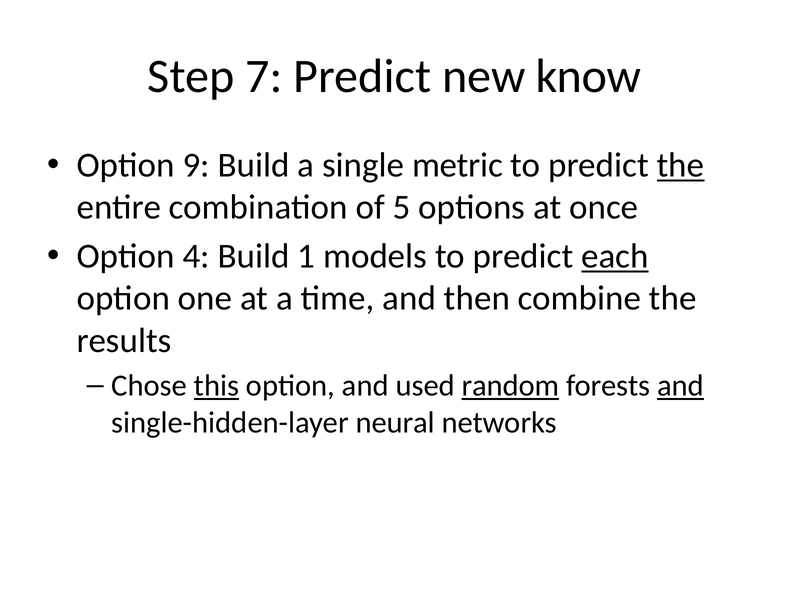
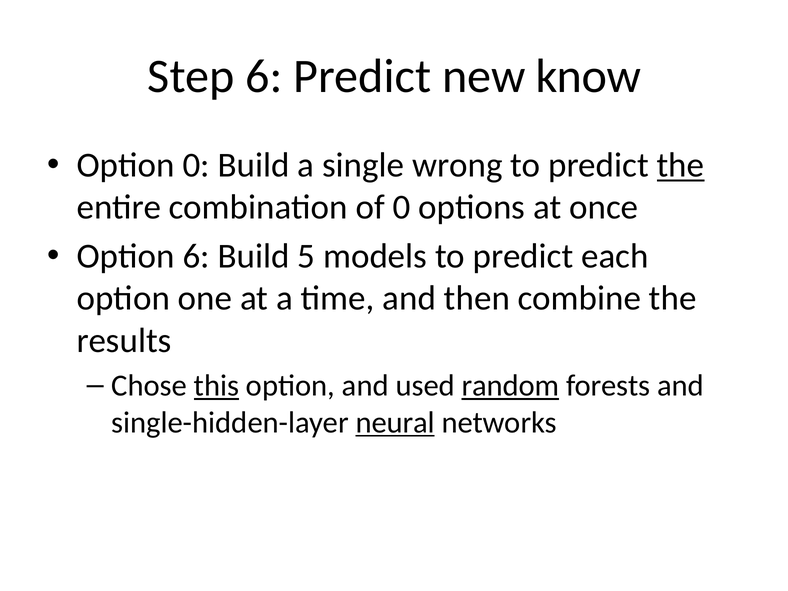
Step 7: 7 -> 6 (264, 76)
Option 9: 9 -> 0 (196, 165)
metric: metric -> wrong (457, 165)
of 5: 5 -> 0 (402, 207)
Option 4: 4 -> 6 (196, 256)
1: 1 -> 5 (306, 256)
each underline: present -> none (615, 256)
and underline: present -> none (681, 386)
neural underline: none -> present (395, 423)
